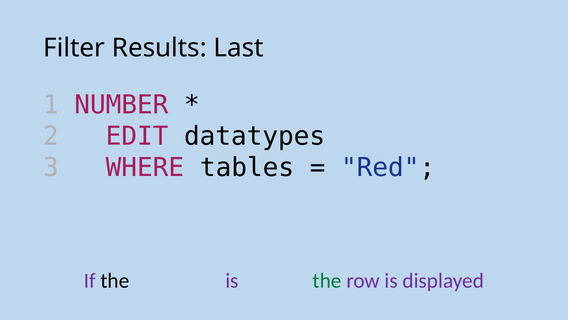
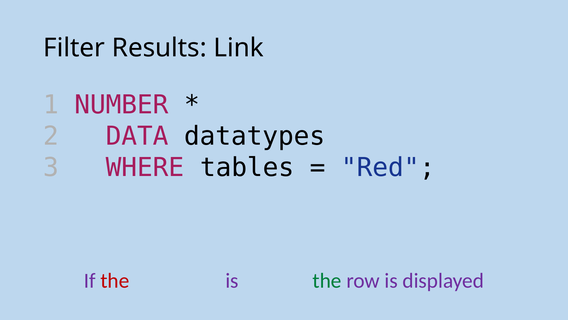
Last: Last -> Link (239, 48)
EDIT: EDIT -> DATA (137, 136)
the colour: black -> red (115, 280)
